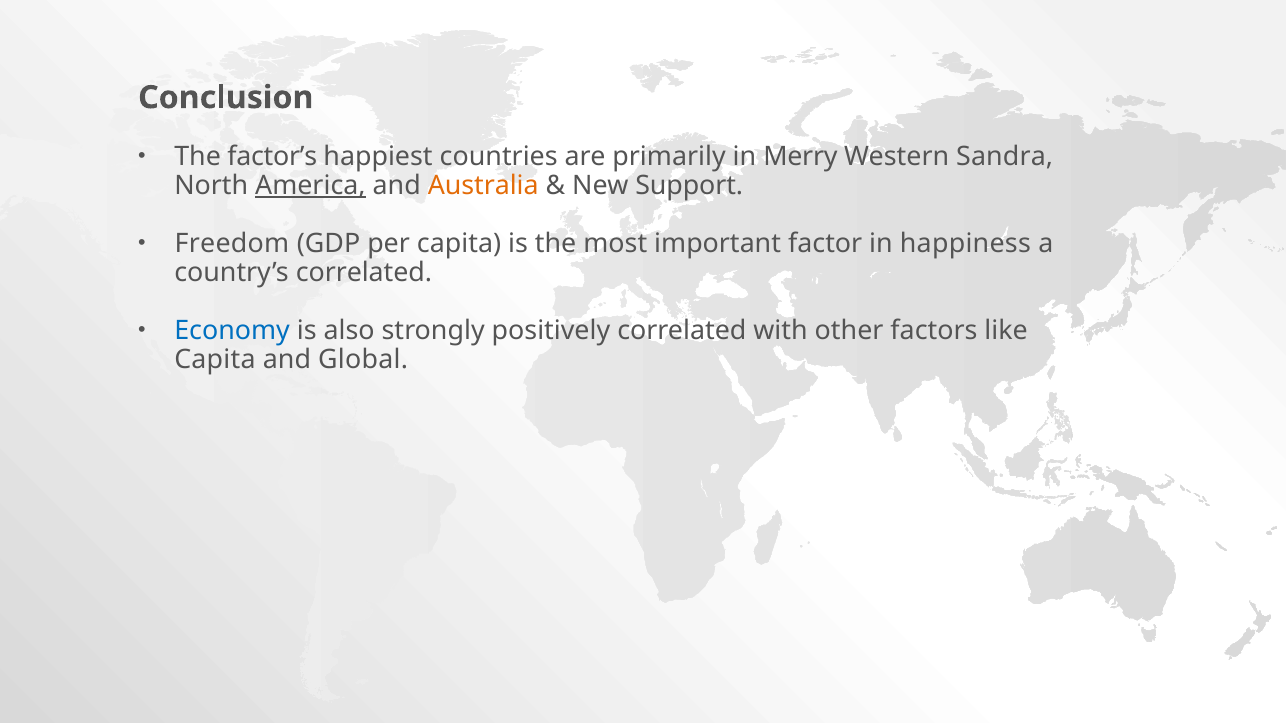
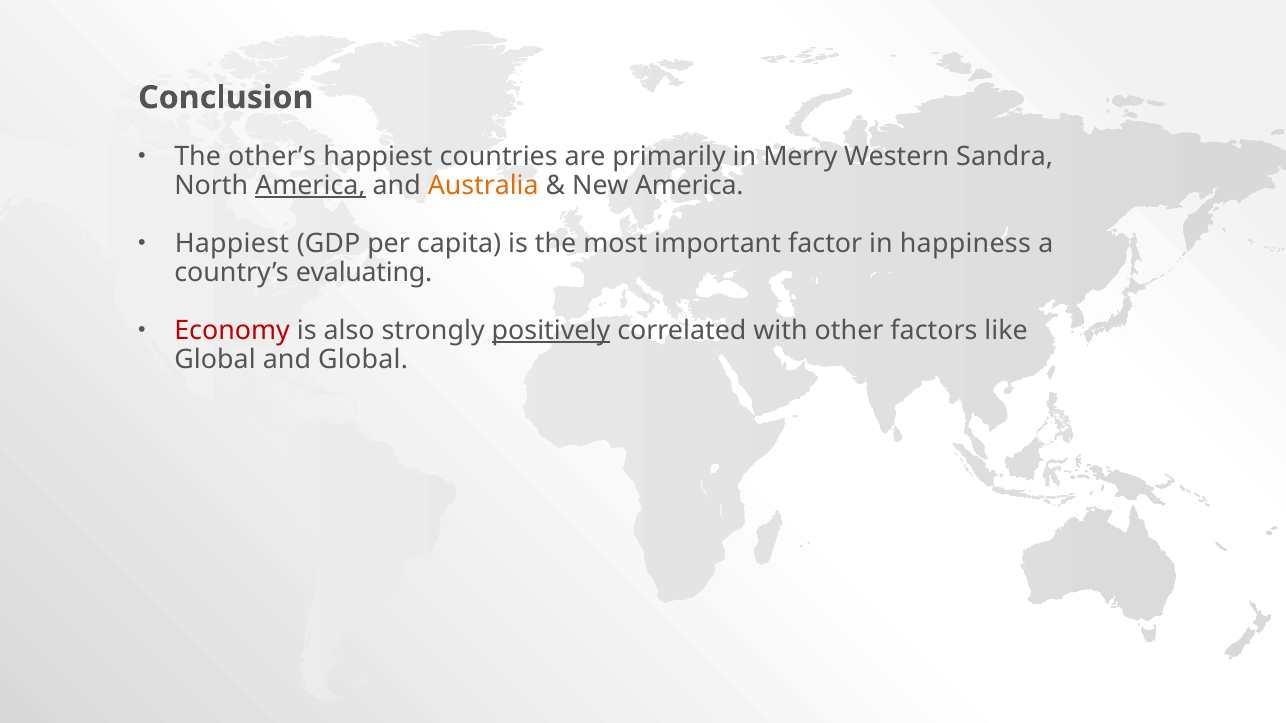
factor’s: factor’s -> other’s (272, 157)
New Support: Support -> America (689, 186)
Freedom: Freedom -> Happiest (232, 244)
country’s correlated: correlated -> evaluating (364, 273)
Economy colour: blue -> red (232, 331)
positively underline: none -> present (551, 331)
Capita: Capita -> Global (215, 360)
